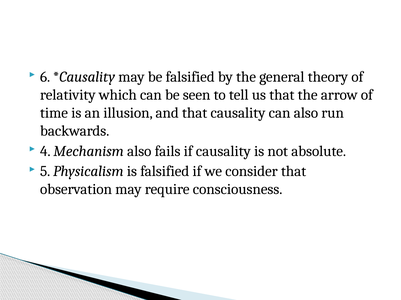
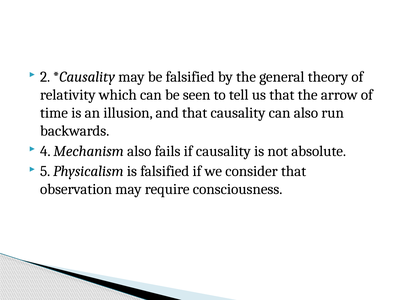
6: 6 -> 2 (45, 77)
